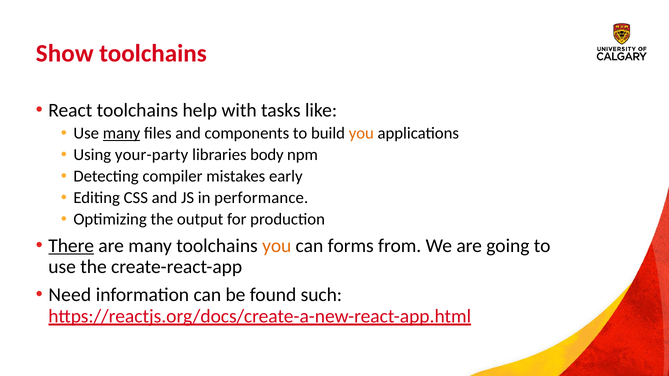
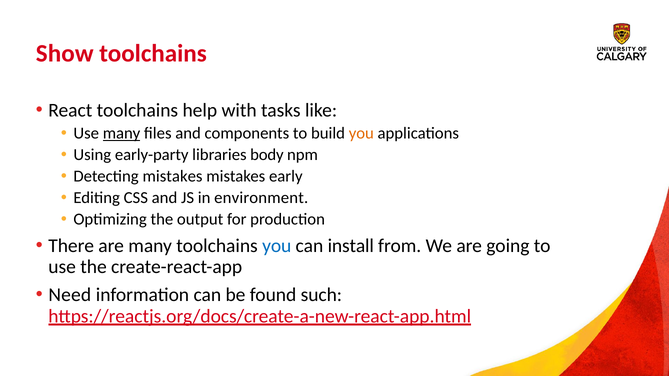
your-party: your-party -> early-party (152, 155)
Detecting compiler: compiler -> mistakes (173, 176)
performance: performance -> environment (261, 198)
There underline: present -> none (71, 246)
you colour: orange -> blue (277, 246)
forms: forms -> install (351, 246)
